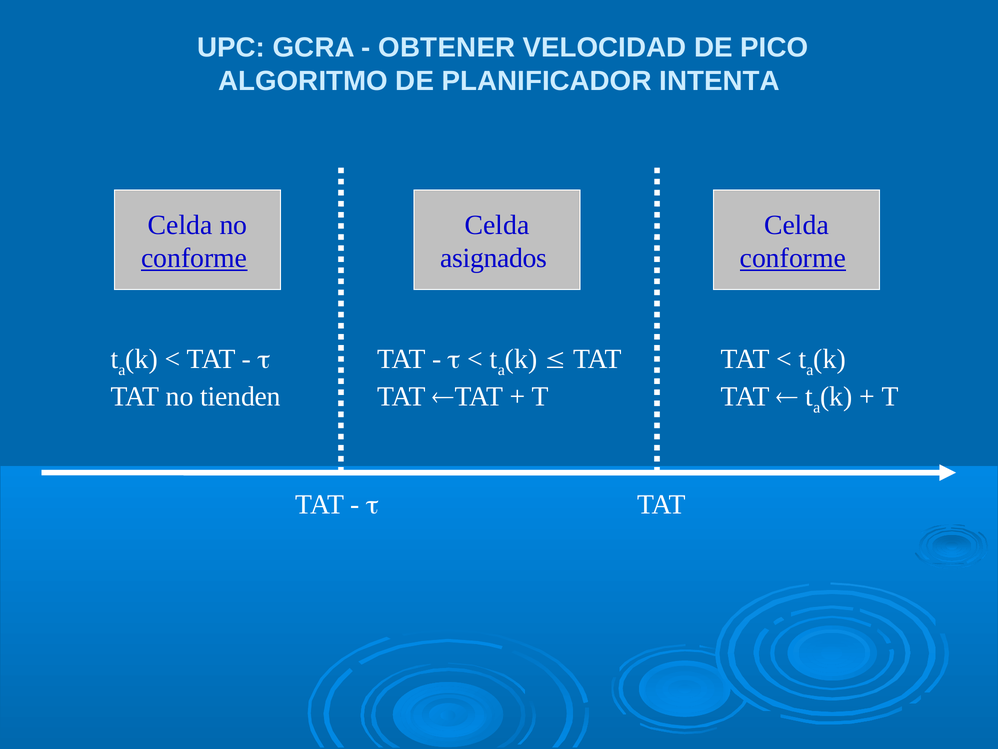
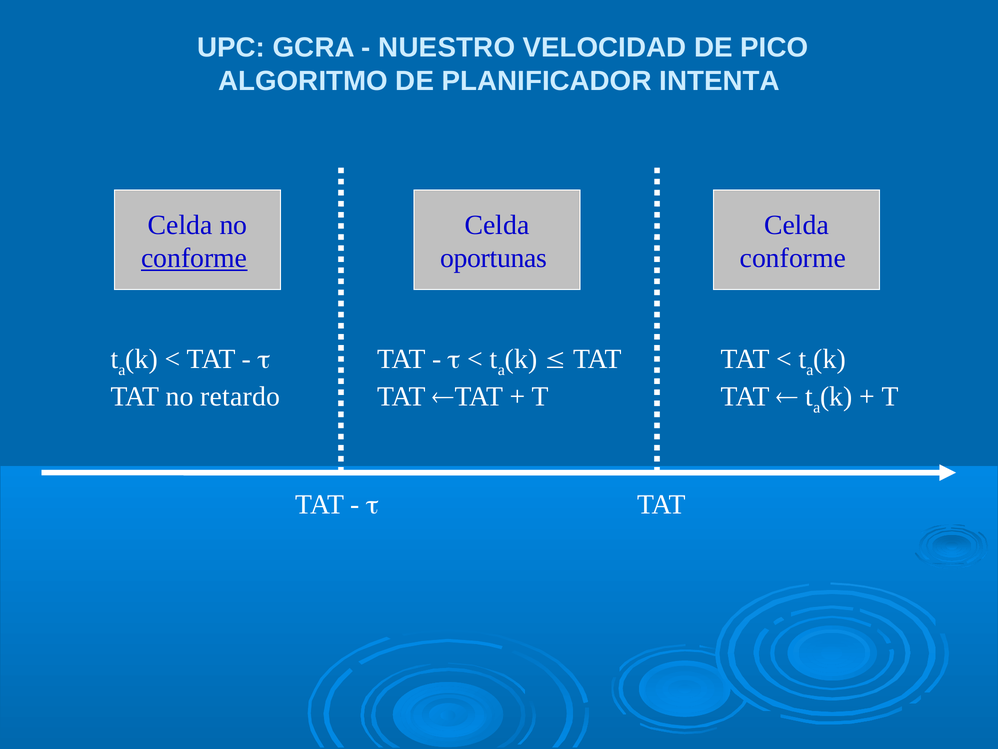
OBTENER: OBTENER -> NUESTRO (447, 48)
asignados: asignados -> oportunas (494, 258)
conforme underline: present -> none (793, 258)
tienden: tienden -> retardo (240, 397)
